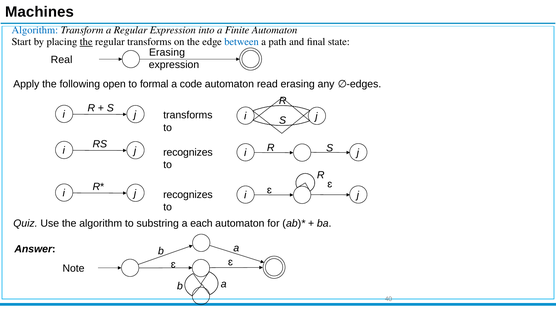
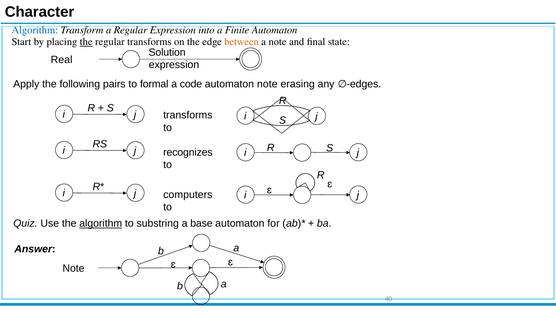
Machines: Machines -> Character (40, 12)
between colour: blue -> orange (242, 42)
a path: path -> note (278, 42)
Erasing: Erasing -> Solution (167, 52)
open: open -> pairs (114, 84)
automaton read: read -> note (267, 84)
recognizes: recognizes -> computers (188, 194)
algorithm underline: none -> present (101, 223)
each: each -> base (201, 223)
